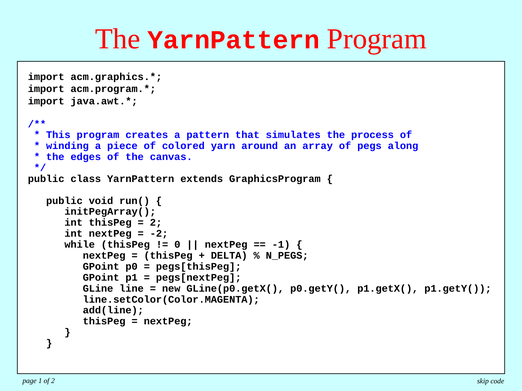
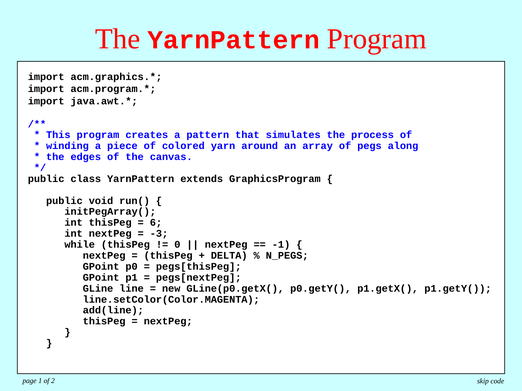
2: 2 -> 6 (156, 223)
-2: -2 -> -3 (159, 234)
